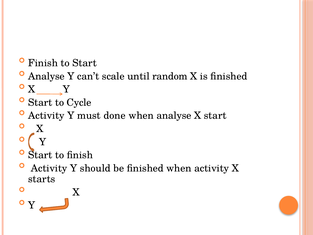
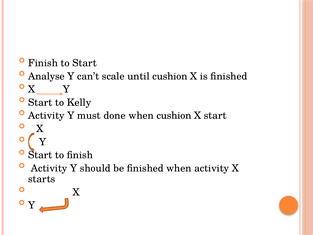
until random: random -> cushion (170, 76)
Cycle: Cycle -> Kelly (79, 102)
when analyse: analyse -> cushion (174, 116)
